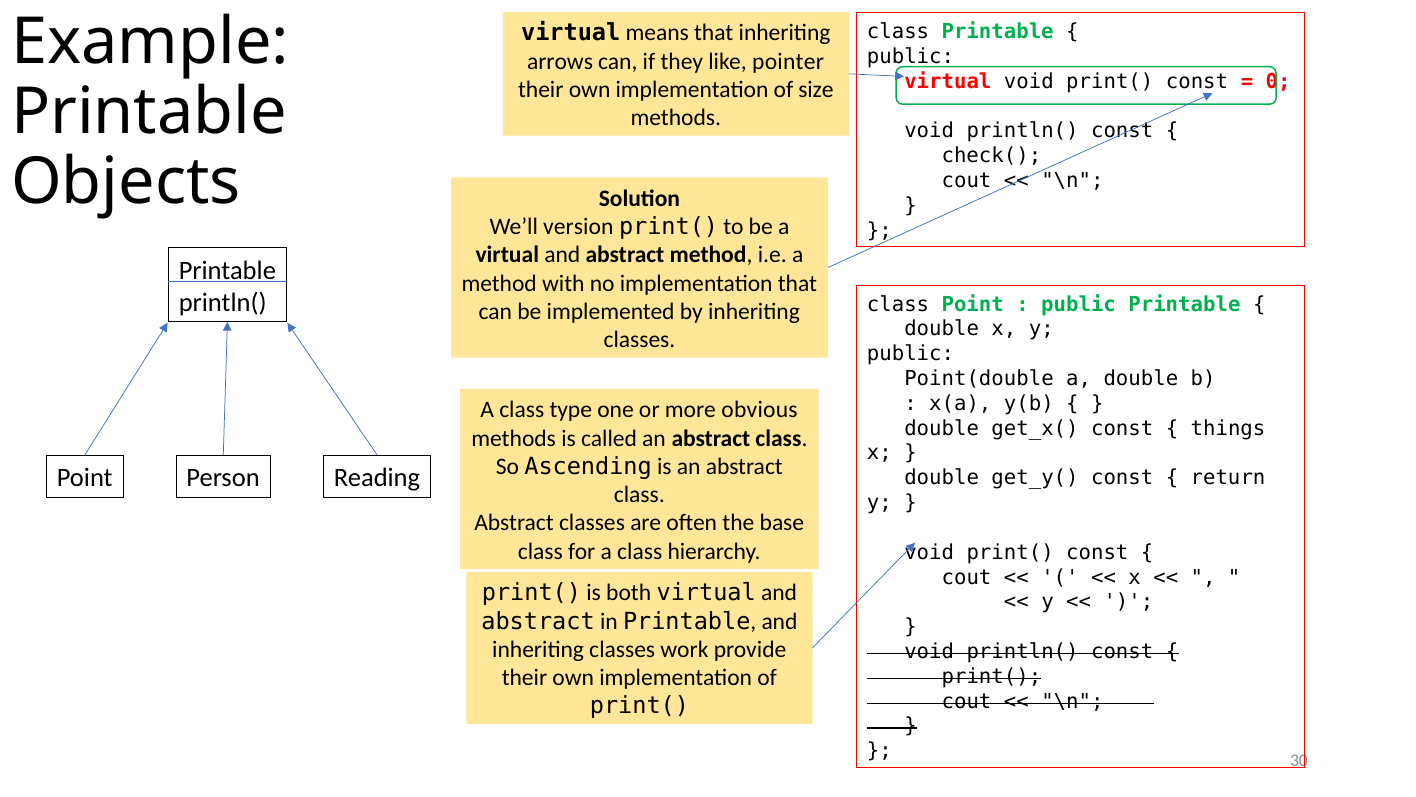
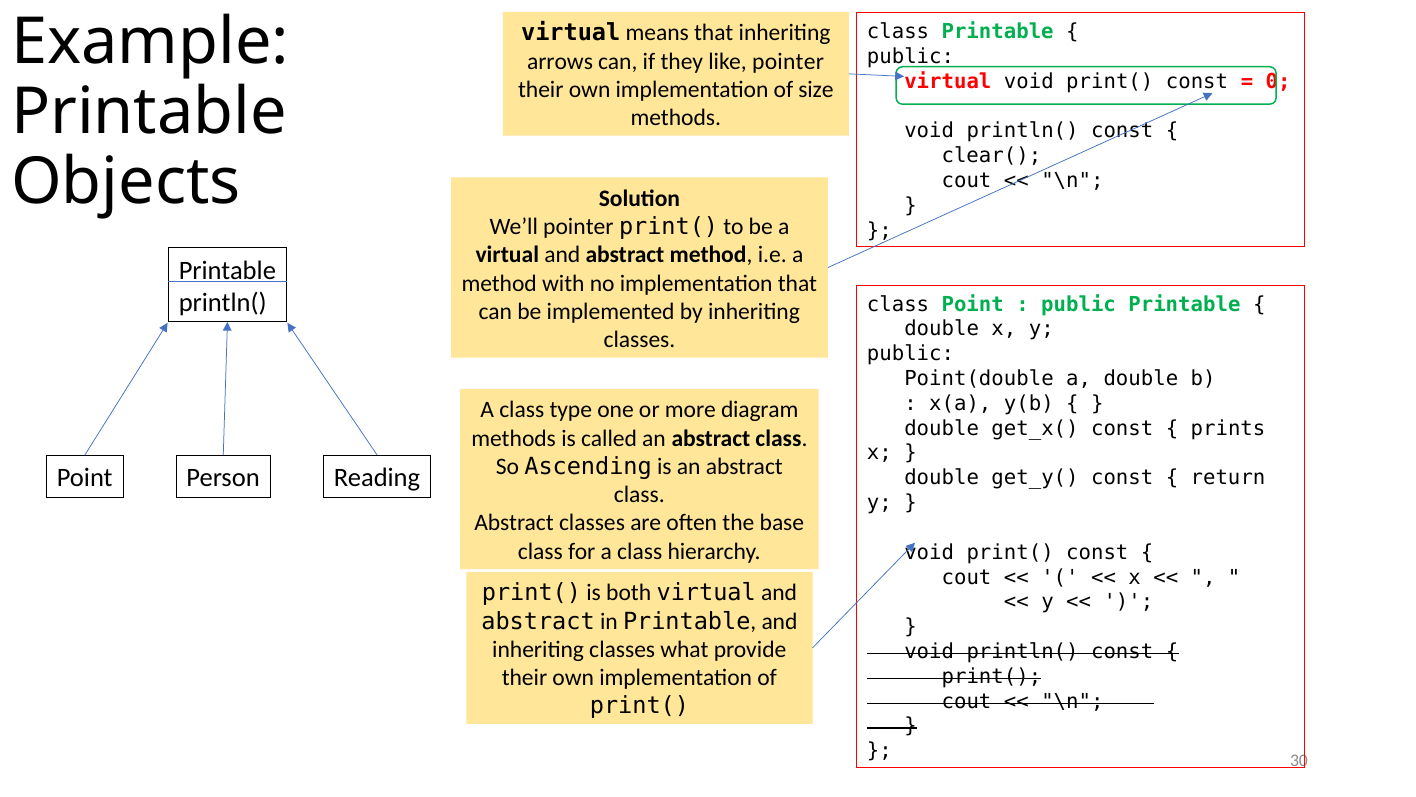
check(: check( -> clear( (991, 156)
We’ll version: version -> pointer (578, 227)
obvious: obvious -> diagram (760, 410)
things: things -> prints (1228, 428)
work: work -> what (684, 649)
